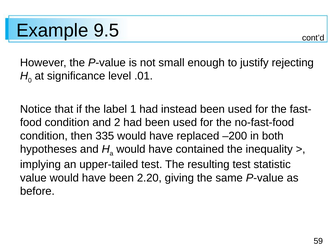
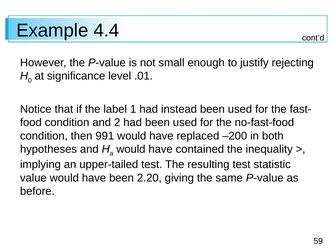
9.5: 9.5 -> 4.4 (106, 31)
335: 335 -> 991 (105, 136)
